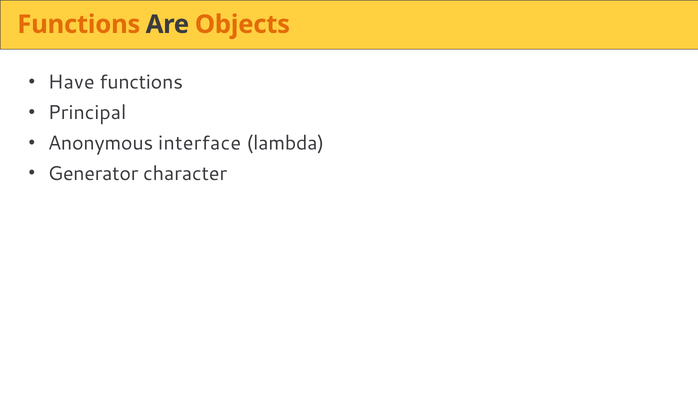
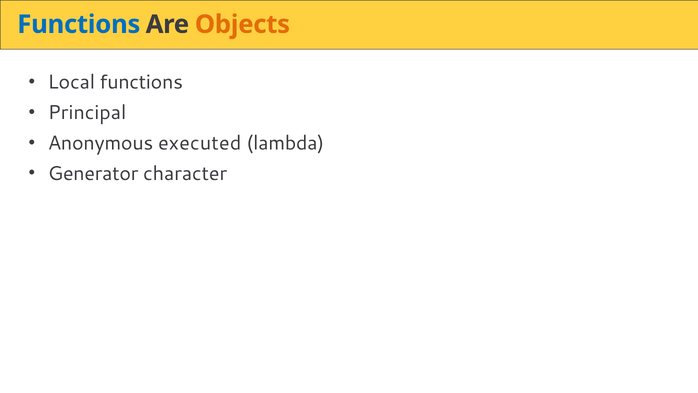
Functions colour: orange -> blue (79, 24)
Have: Have -> Local (71, 82)
interface: interface -> executed (200, 143)
